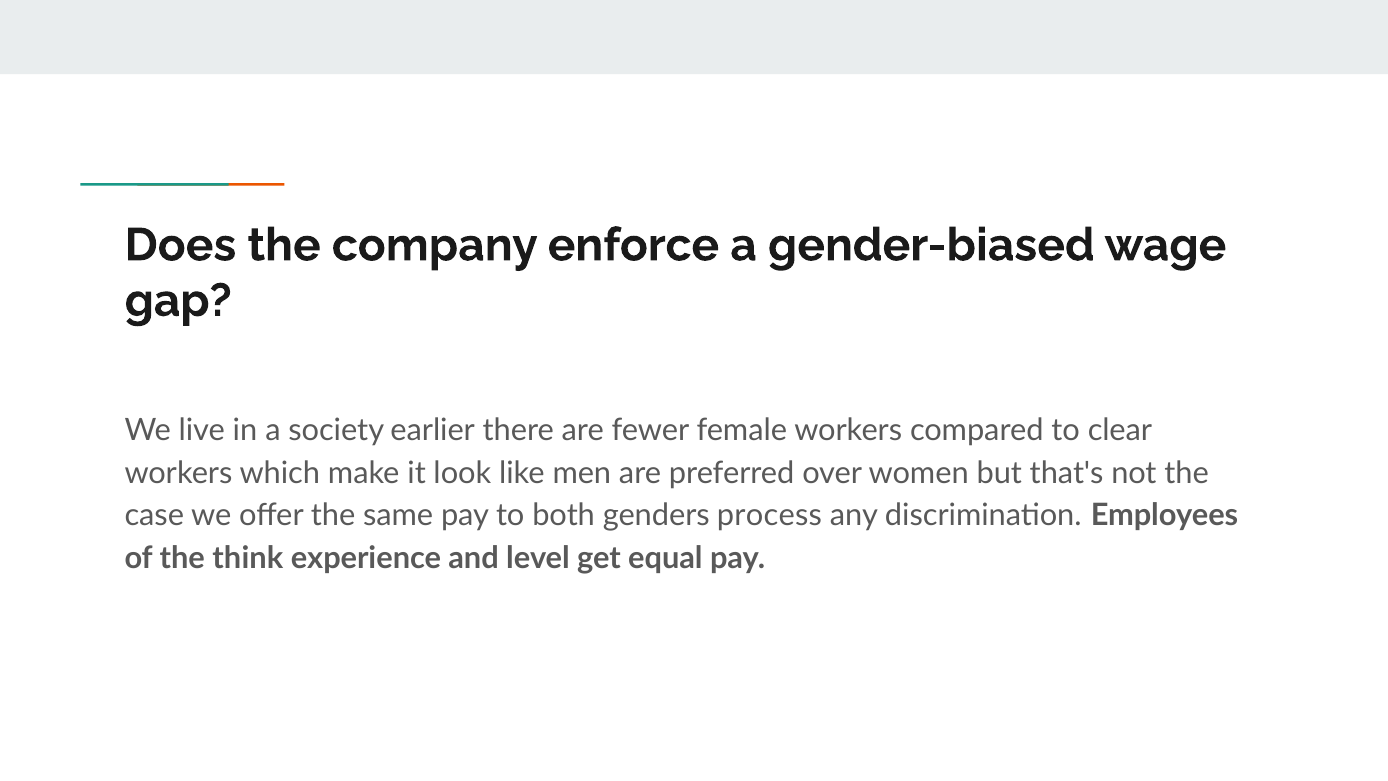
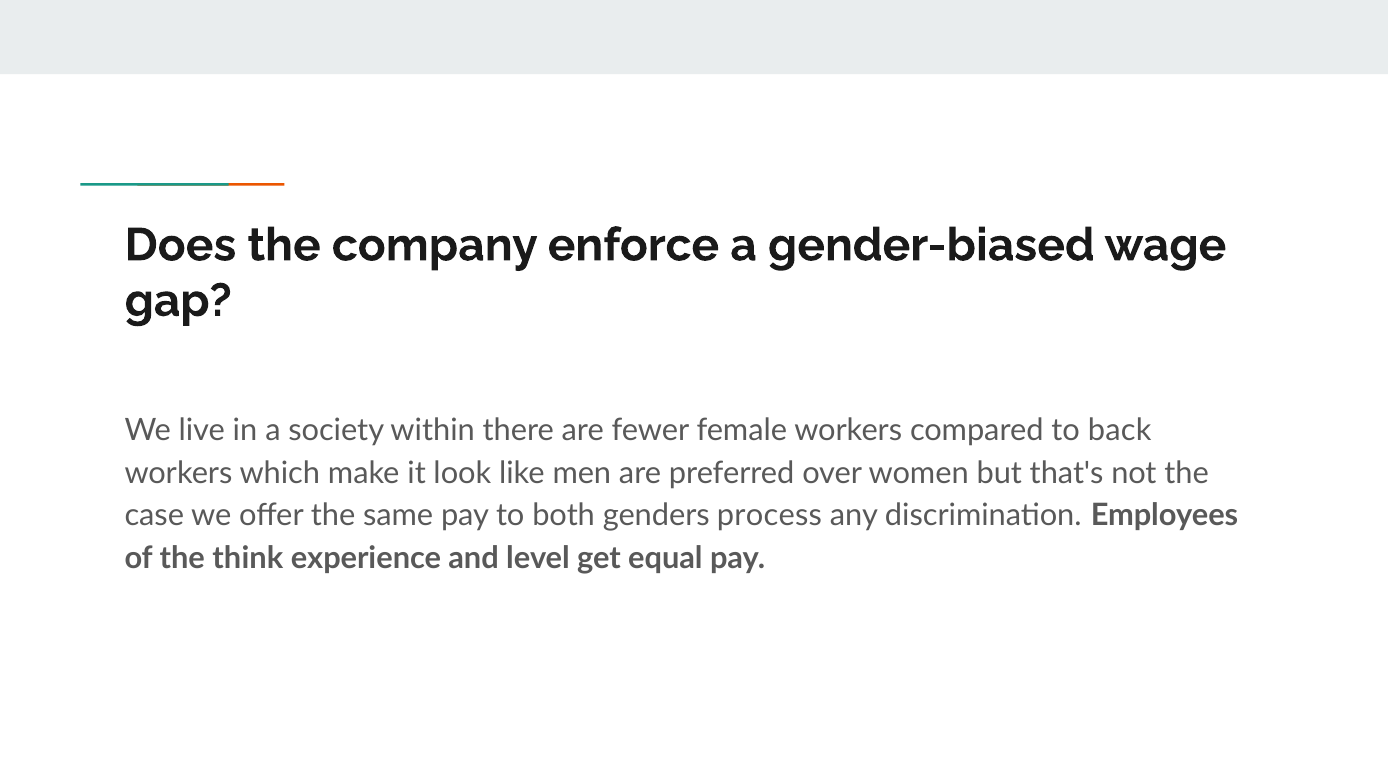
earlier: earlier -> within (433, 430)
clear: clear -> back (1120, 430)
